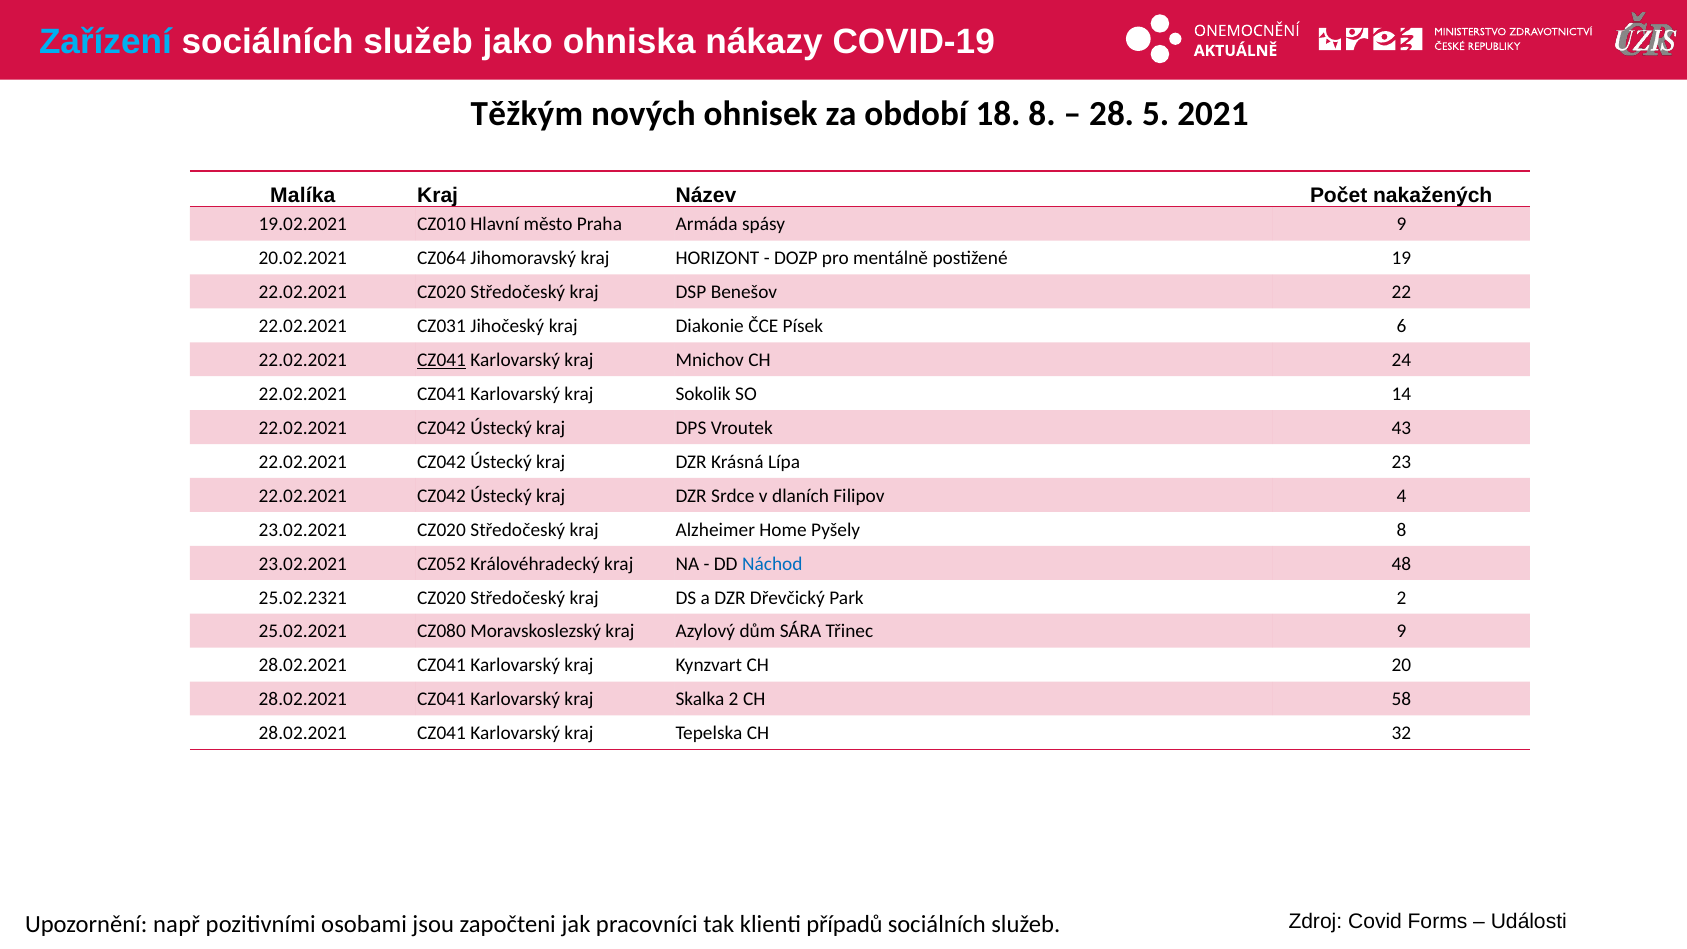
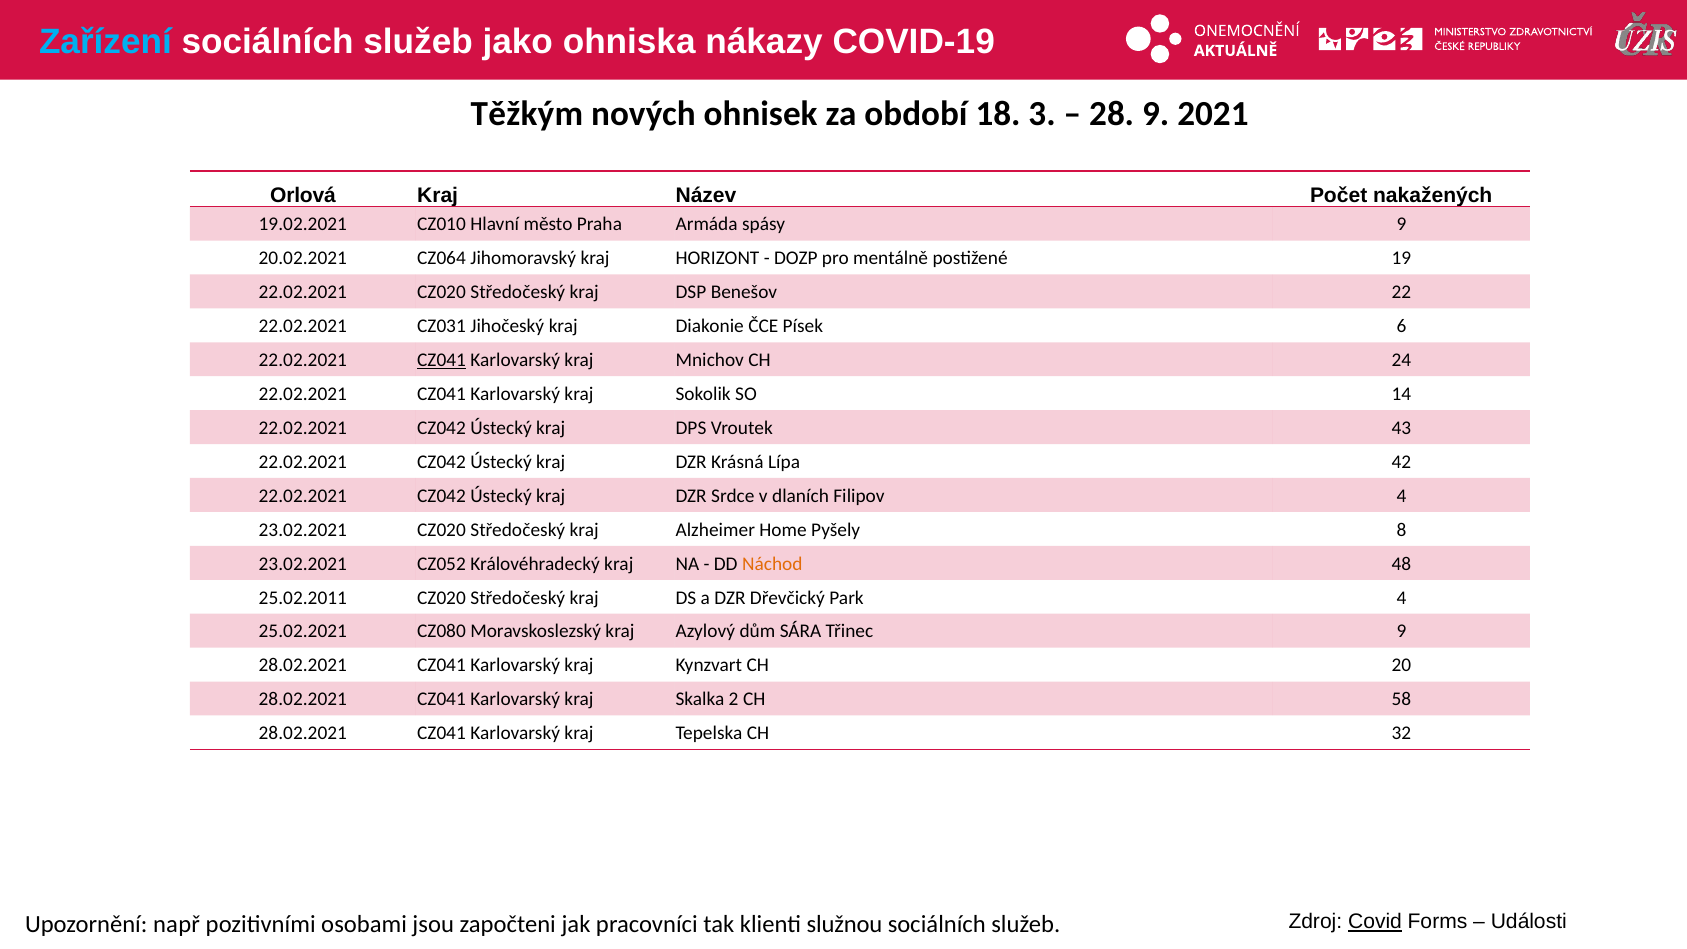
18 8: 8 -> 3 (1042, 114)
28 5: 5 -> 9 (1156, 114)
Malíka: Malíka -> Orlová (303, 195)
23: 23 -> 42 (1401, 462)
Náchod colour: blue -> orange (772, 564)
25.02.2321: 25.02.2321 -> 25.02.2011 (303, 598)
Park 2: 2 -> 4 (1401, 598)
Covid underline: none -> present (1375, 922)
případů: případů -> služnou (845, 924)
